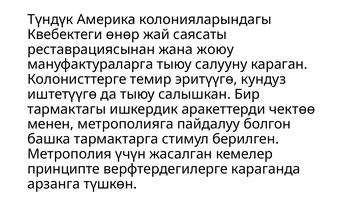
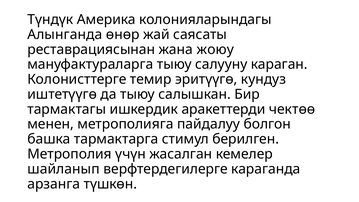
Квебектеги: Квебектеги -> Алынганда (65, 35)
принципте: принципте -> шайланып (64, 169)
